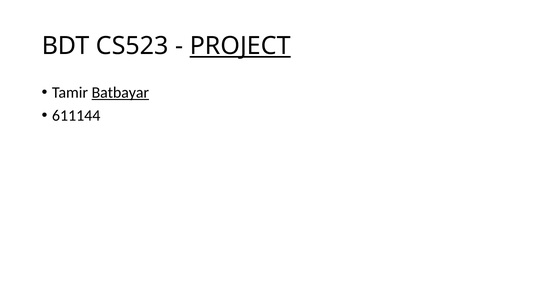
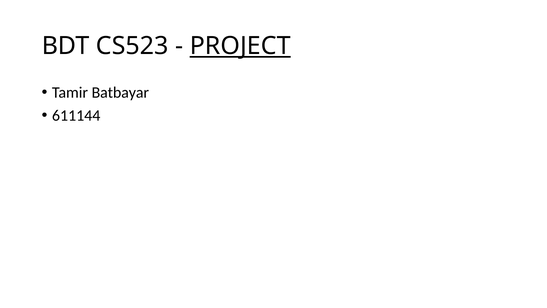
Batbayar underline: present -> none (120, 92)
